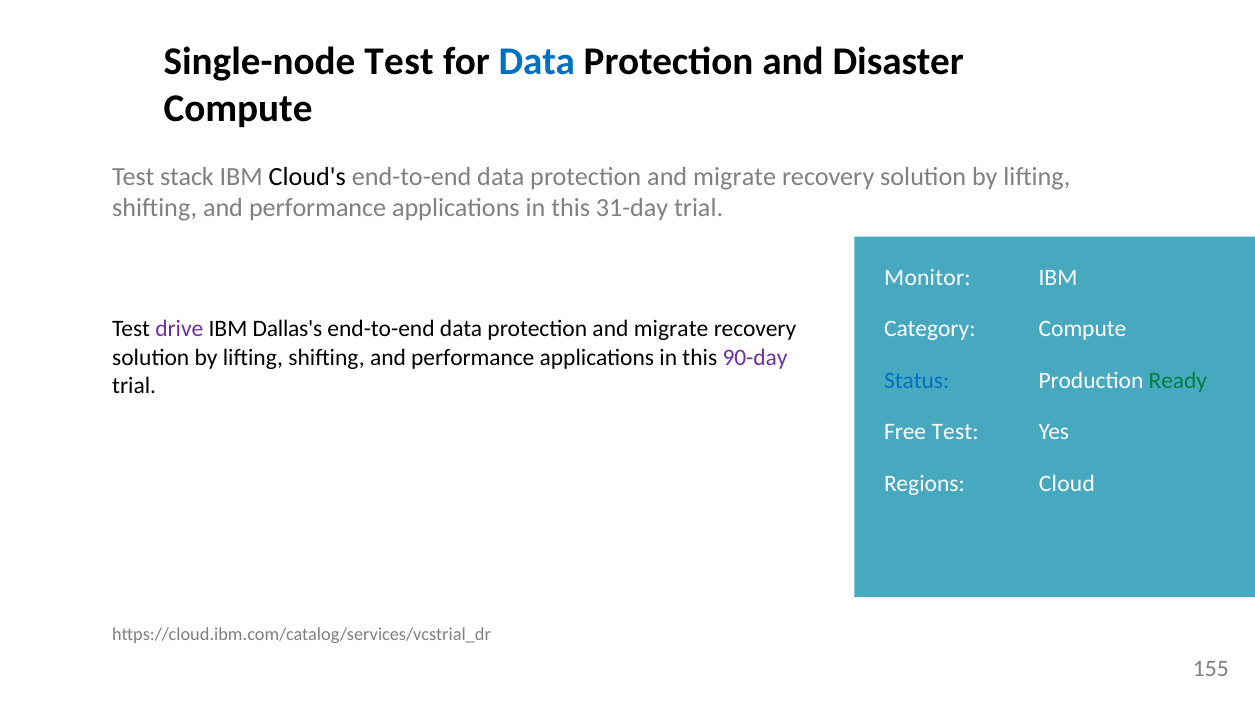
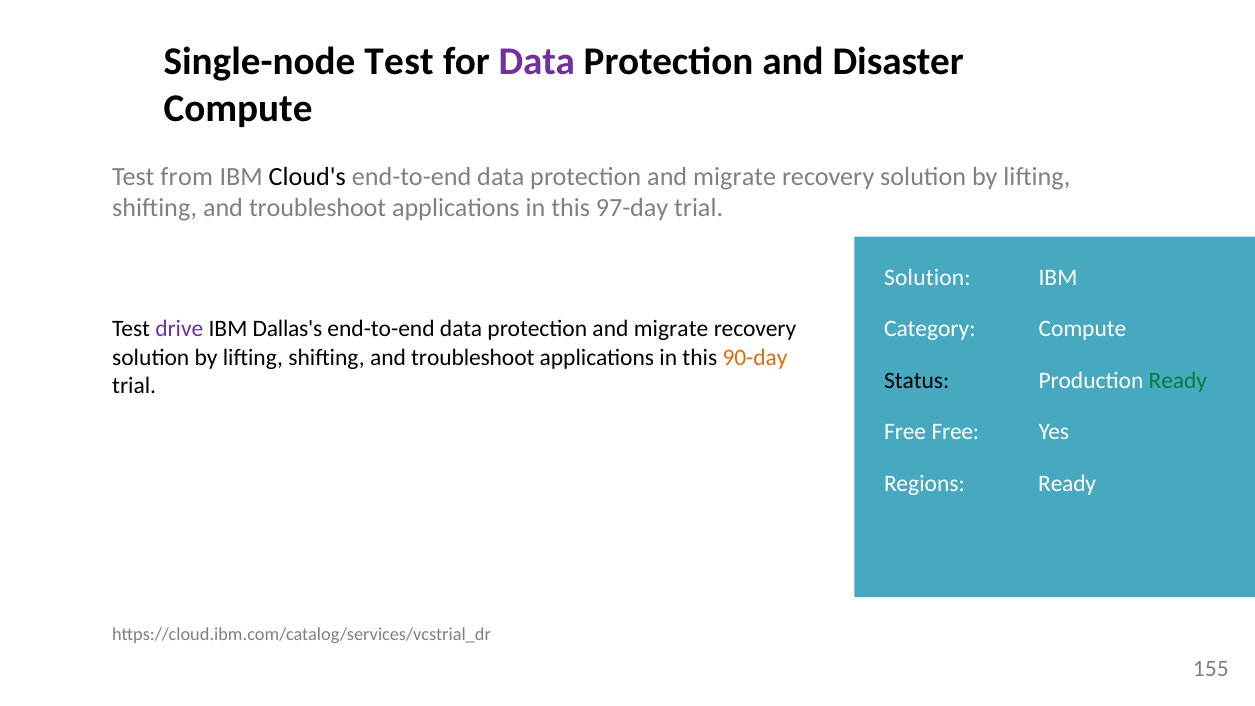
Data colour: blue -> purple (537, 62)
stack: stack -> from (187, 177)
performance: performance -> troubleshoot (318, 208)
31-day: 31-day -> 97-day (632, 208)
Monitor: Monitor -> Solution (927, 278)
performance: performance -> troubleshoot (473, 357)
90-day colour: purple -> orange (755, 357)
Status colour: blue -> black (917, 381)
Free Test: Test -> Free (955, 432)
Regions Cloud: Cloud -> Ready (1067, 484)
